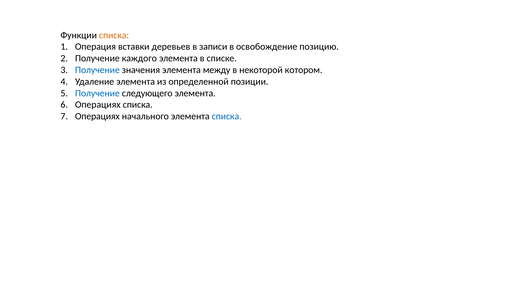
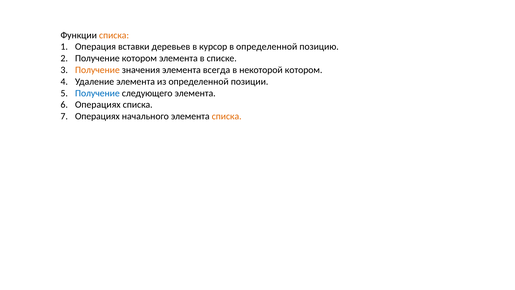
записи: записи -> курсор (213, 47)
в освобождение: освобождение -> определенной (267, 47)
Получение каждого: каждого -> котором (139, 58)
Получение colour: blue -> orange (97, 70)
между: между -> всегда (217, 70)
списка colour: blue -> orange (227, 116)
